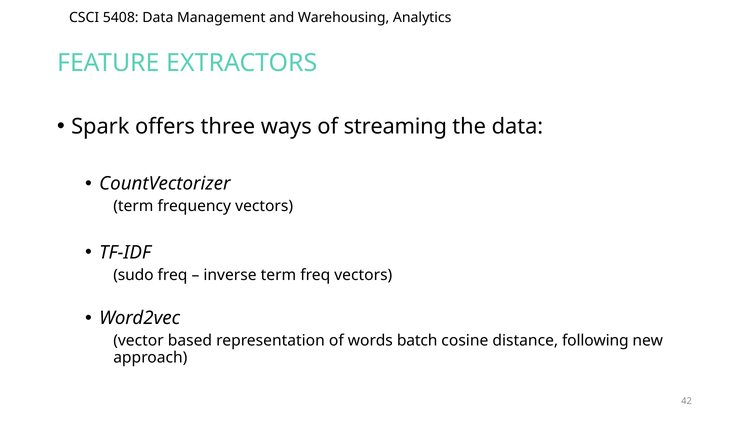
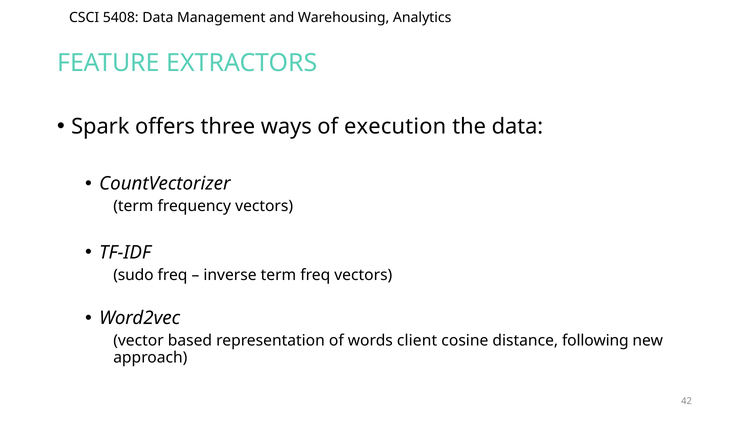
streaming: streaming -> execution (395, 127)
batch: batch -> client (417, 341)
